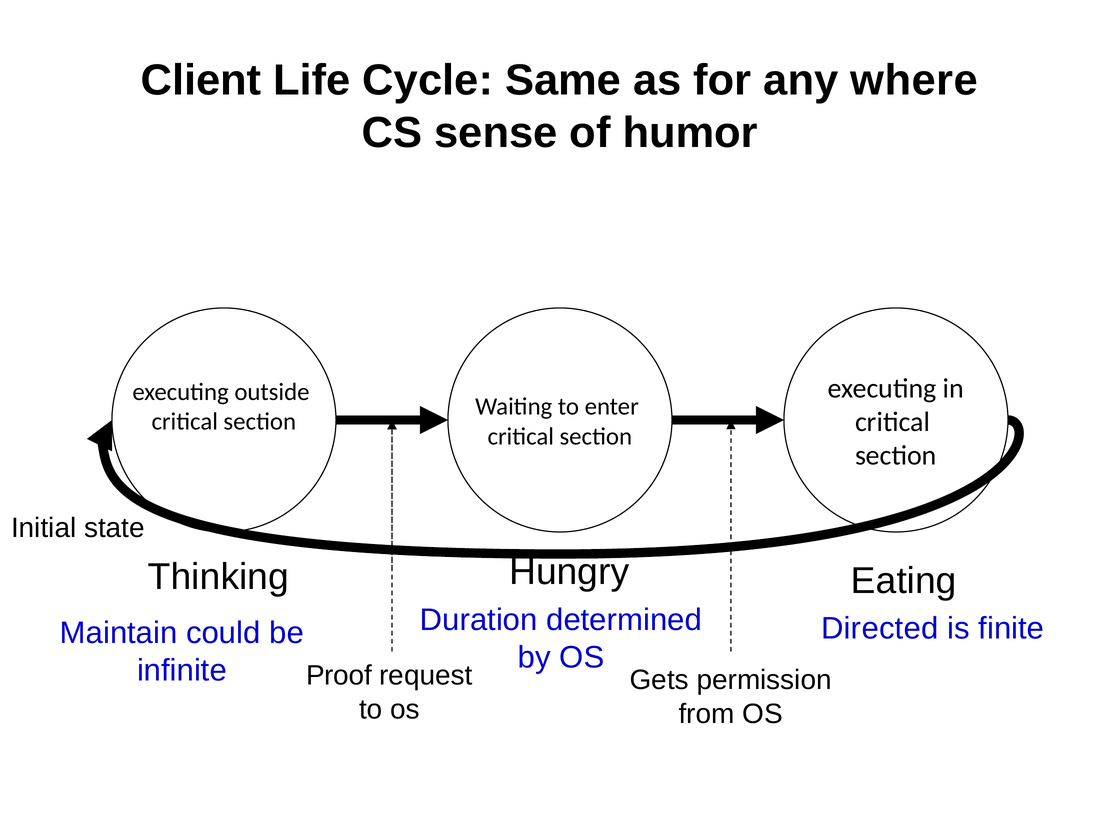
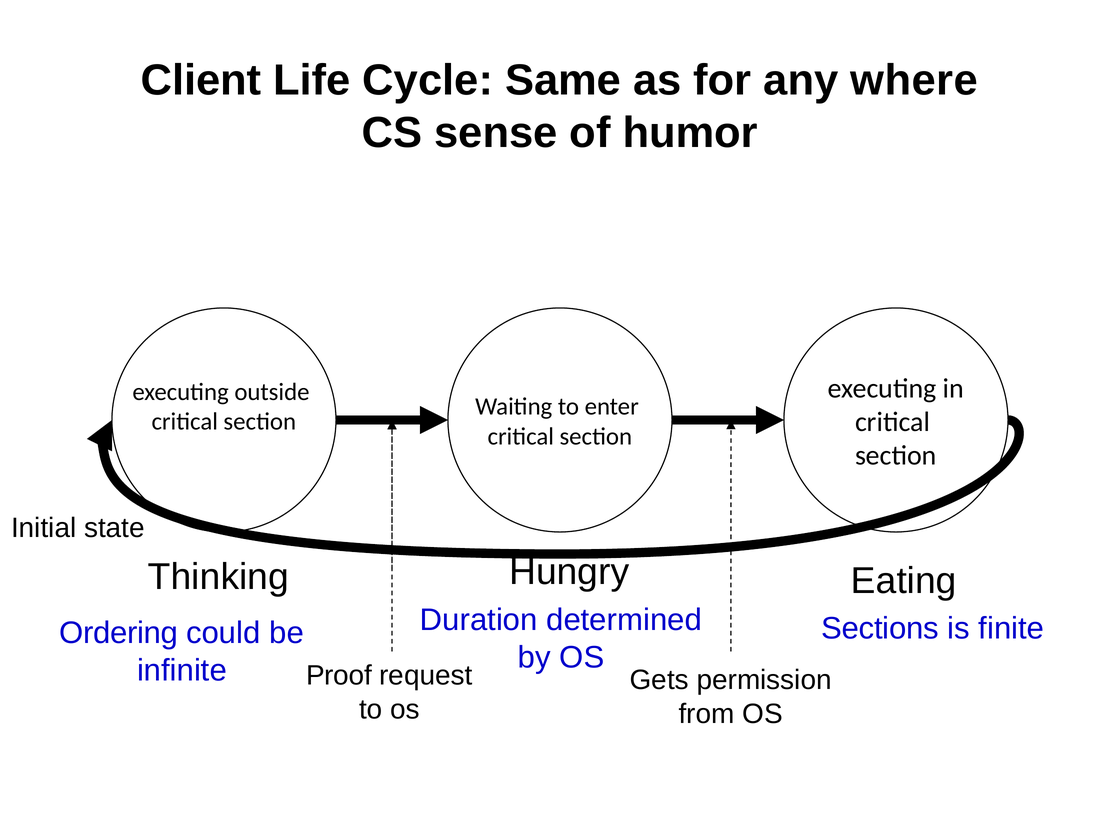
Directed: Directed -> Sections (880, 629)
Maintain: Maintain -> Ordering (119, 633)
